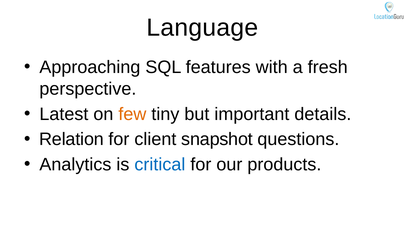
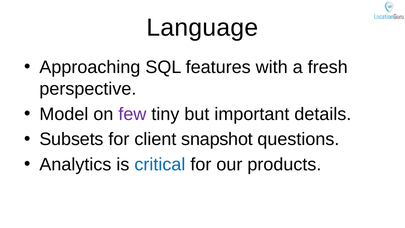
Latest: Latest -> Model (64, 114)
few colour: orange -> purple (132, 114)
Relation: Relation -> Subsets (72, 139)
